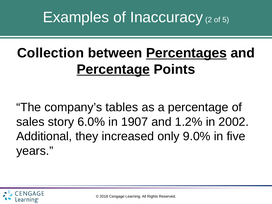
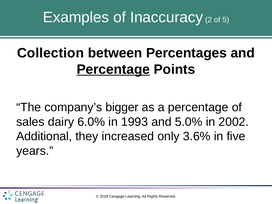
Percentages underline: present -> none (186, 53)
tables: tables -> bigger (122, 107)
story: story -> dairy (61, 122)
1907: 1907 -> 1993 (135, 122)
1.2%: 1.2% -> 5.0% (189, 122)
9.0%: 9.0% -> 3.6% (197, 136)
